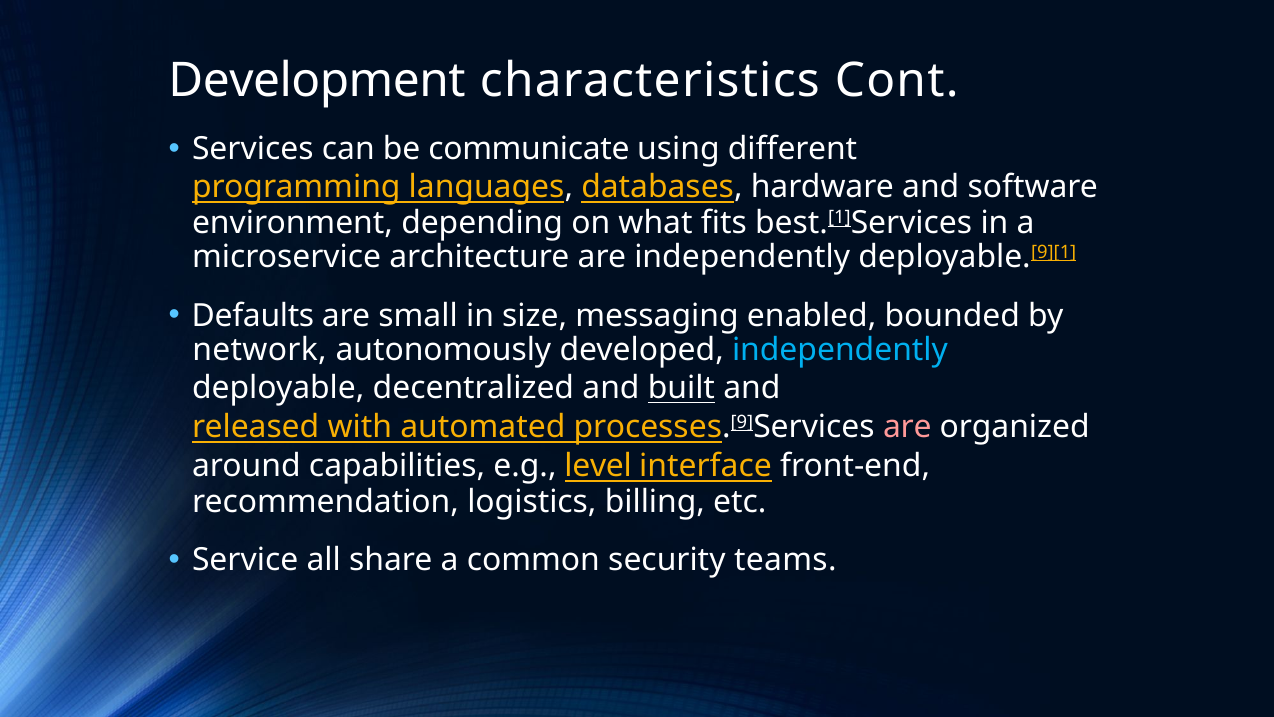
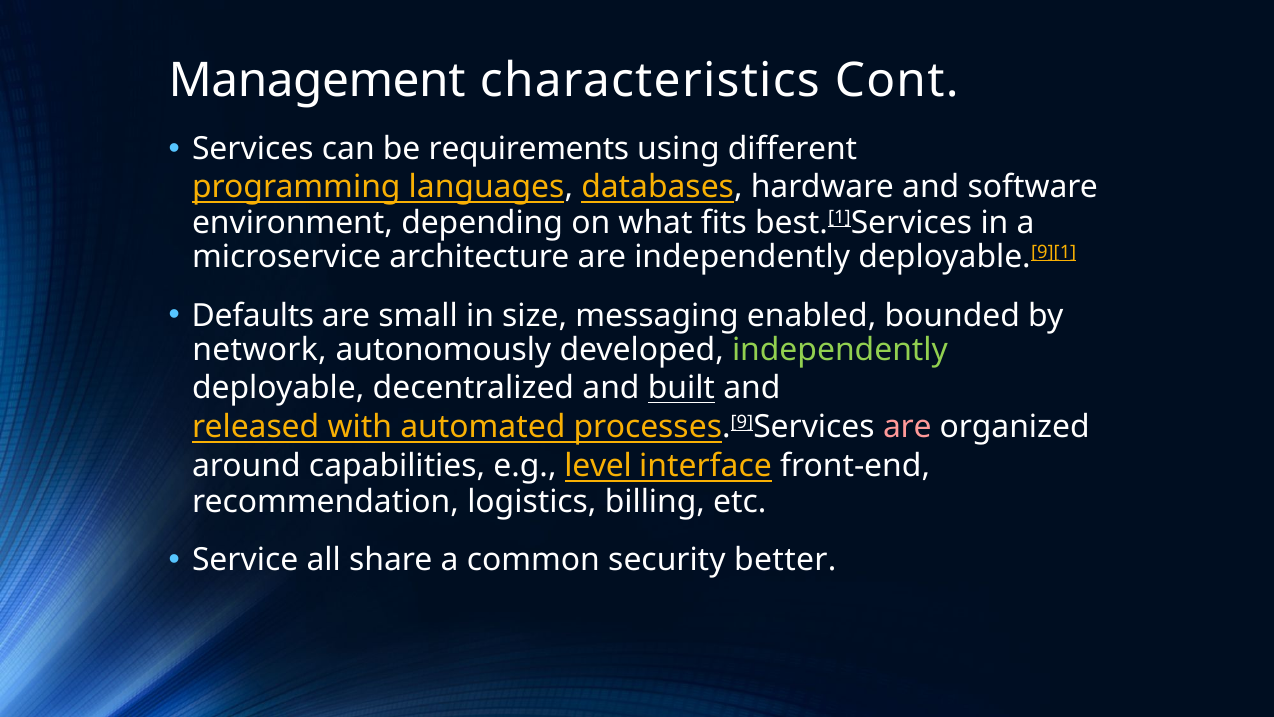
Development: Development -> Management (317, 81)
communicate: communicate -> requirements (529, 149)
independently colour: light blue -> light green (840, 350)
teams: teams -> better (785, 560)
